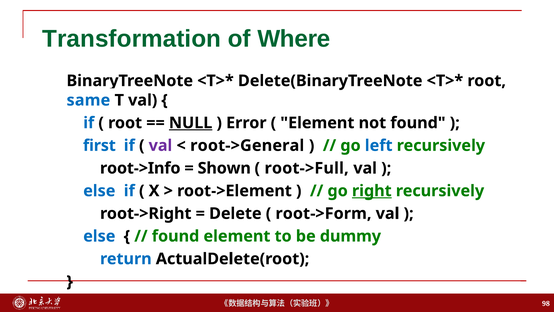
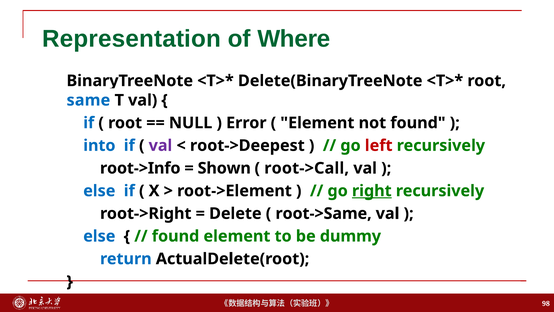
Transformation: Transformation -> Representation (132, 39)
NULL underline: present -> none (191, 123)
first: first -> into (99, 145)
root->General: root->General -> root->Deepest (247, 145)
left colour: blue -> red (379, 145)
root->Full: root->Full -> root->Call (307, 168)
root->Form: root->Form -> root->Same (324, 213)
